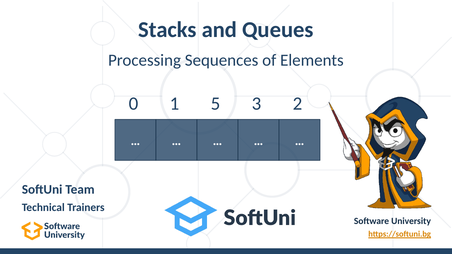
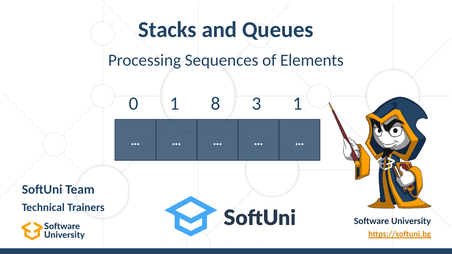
5: 5 -> 8 (216, 104)
3 2: 2 -> 1 (298, 104)
